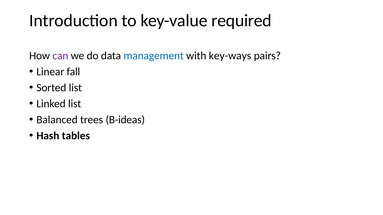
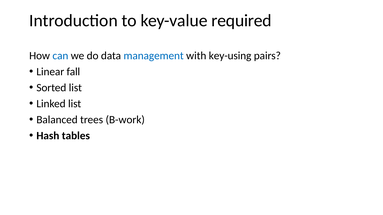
can colour: purple -> blue (60, 56)
key-ways: key-ways -> key-using (230, 56)
B-ideas: B-ideas -> B-work (125, 120)
